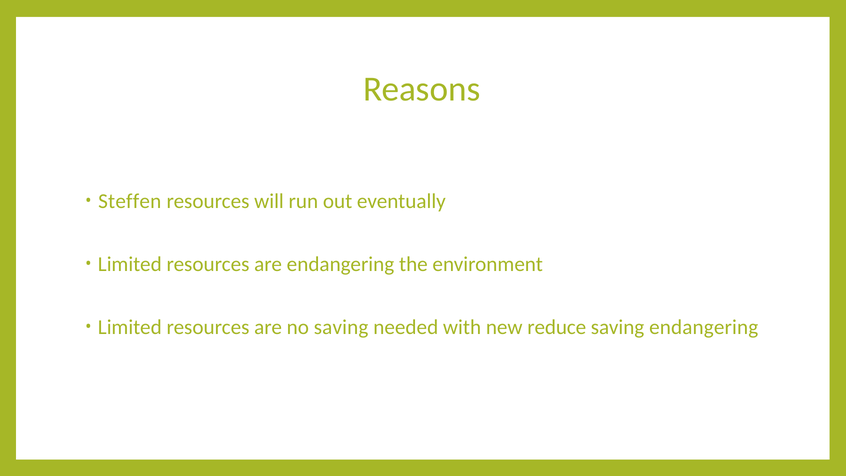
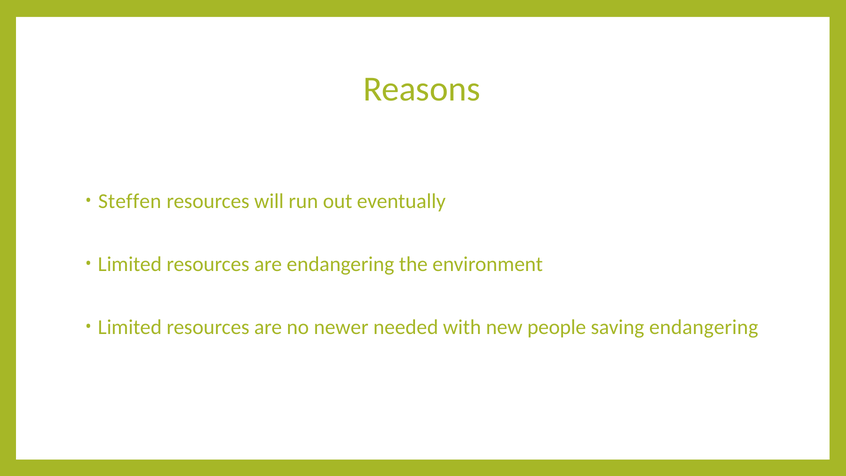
no saving: saving -> newer (341, 327)
reduce: reduce -> people (557, 327)
